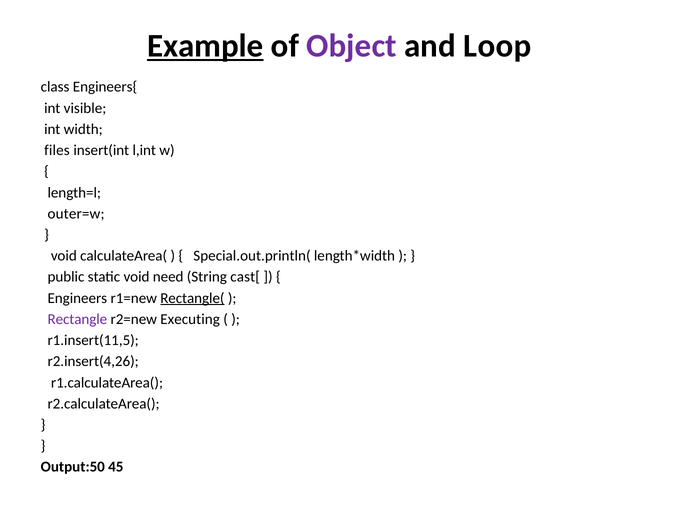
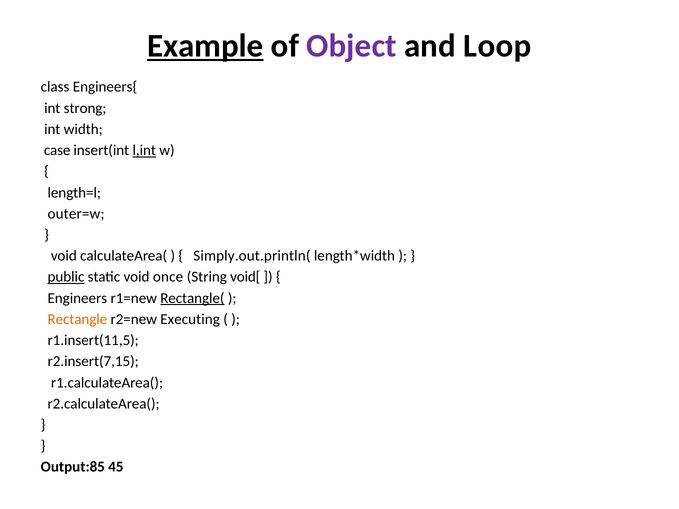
visible: visible -> strong (85, 108)
files: files -> case (57, 150)
l,int underline: none -> present (144, 150)
Special.out.println(: Special.out.println( -> Simply.out.println( (252, 256)
public underline: none -> present (66, 277)
need: need -> once (168, 277)
cast[: cast[ -> void[ (245, 277)
Rectangle colour: purple -> orange (77, 319)
r2.insert(4,26: r2.insert(4,26 -> r2.insert(7,15 (93, 362)
Output:50: Output:50 -> Output:85 (73, 467)
